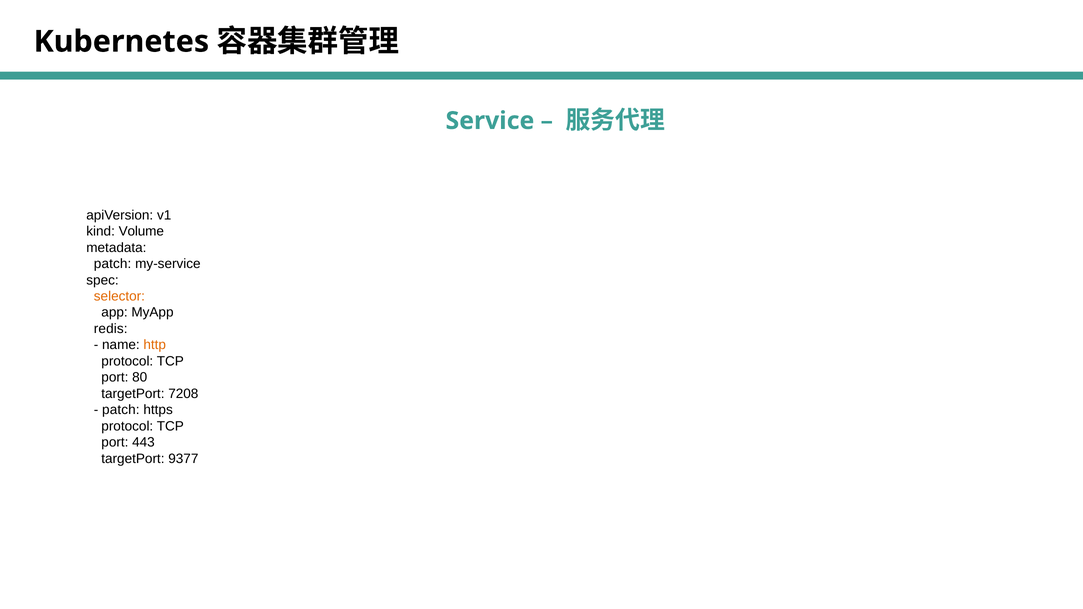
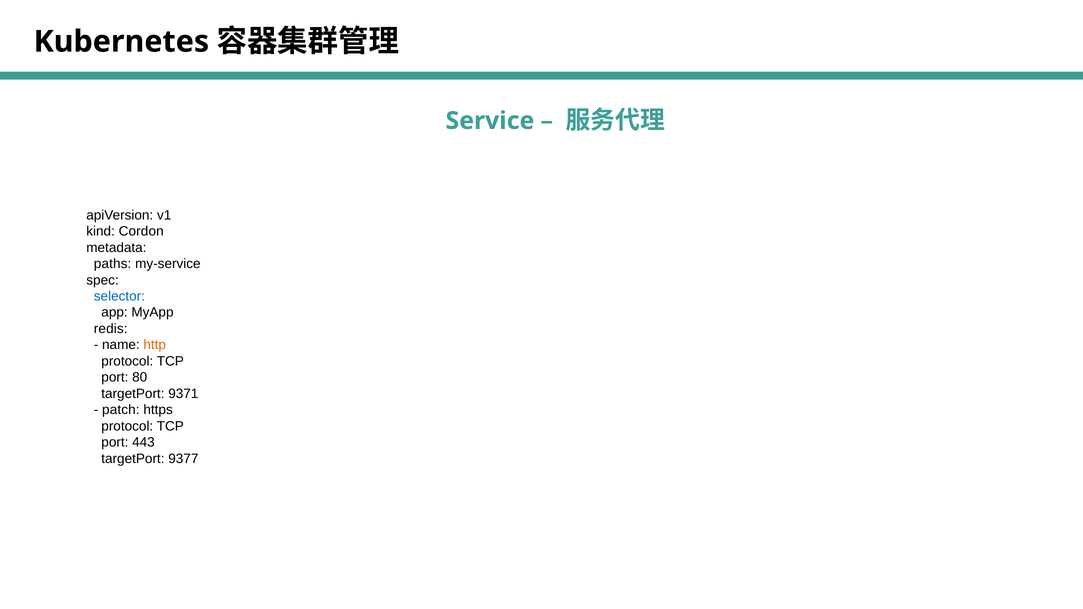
Volume: Volume -> Cordon (141, 231)
patch: patch -> paths (113, 264)
selector colour: orange -> blue (119, 296)
7208: 7208 -> 9371 (183, 394)
